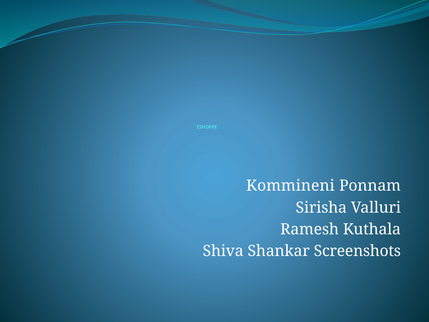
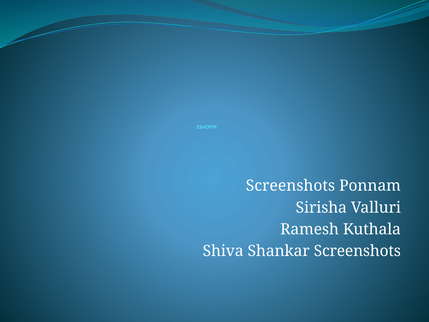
Kommineni: Kommineni -> Screenshots (290, 186)
